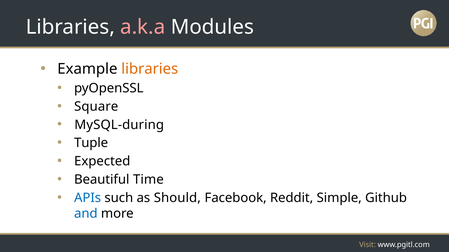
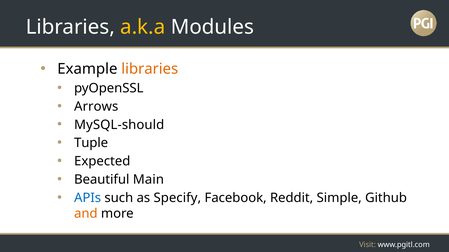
a.k.a colour: pink -> yellow (143, 27)
Square: Square -> Arrows (96, 107)
MySQL-during: MySQL-during -> MySQL-should (119, 125)
Time: Time -> Main (148, 180)
Should: Should -> Specify (177, 198)
and colour: blue -> orange (86, 214)
